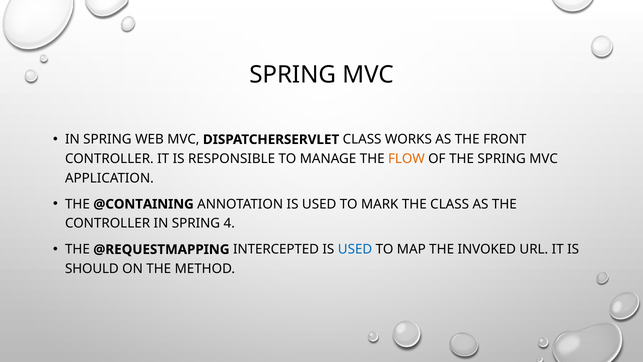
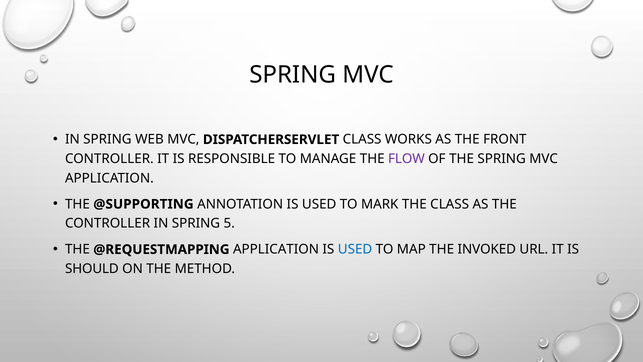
FLOW colour: orange -> purple (406, 159)
@CONTAINING: @CONTAINING -> @SUPPORTING (143, 204)
4: 4 -> 5 (229, 223)
@REQUESTMAPPING INTERCEPTED: INTERCEPTED -> APPLICATION (276, 249)
